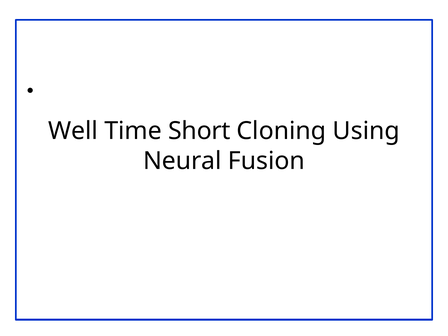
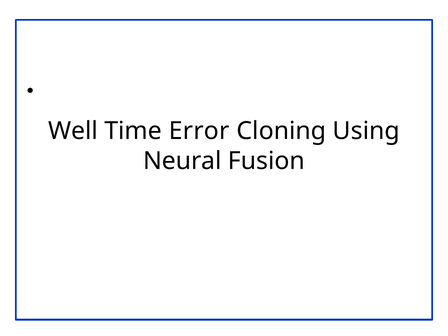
Short: Short -> Error (199, 131)
